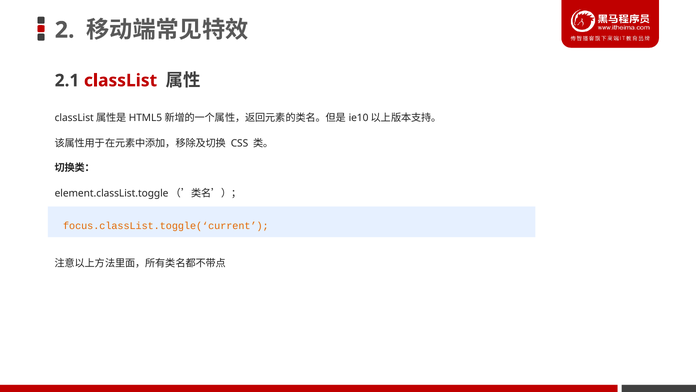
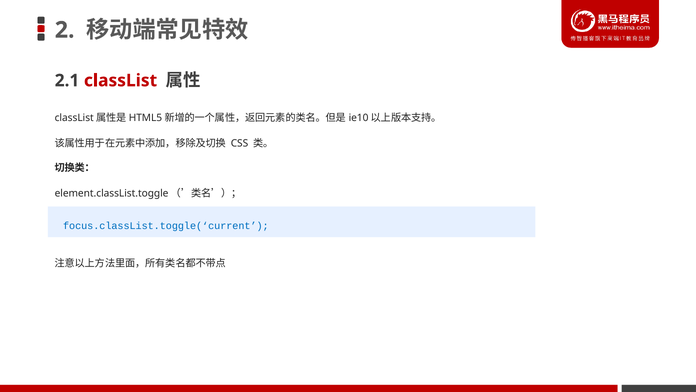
focus.classList.toggle(‘current colour: orange -> blue (166, 225)
